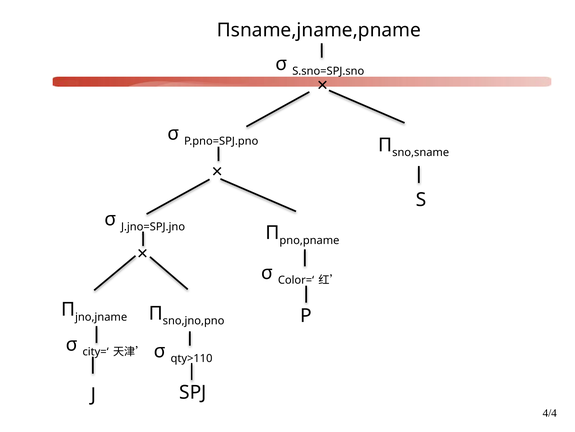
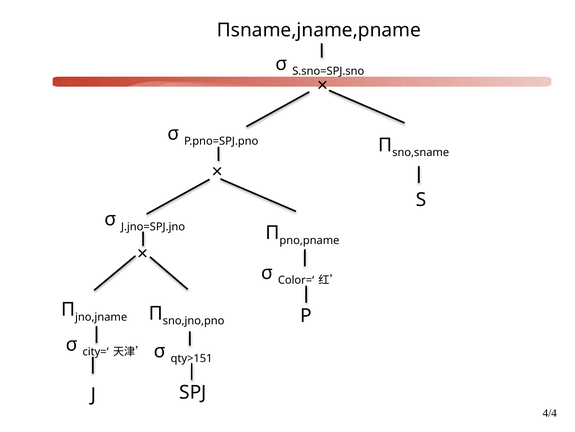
qty>110: qty>110 -> qty>151 (192, 358)
